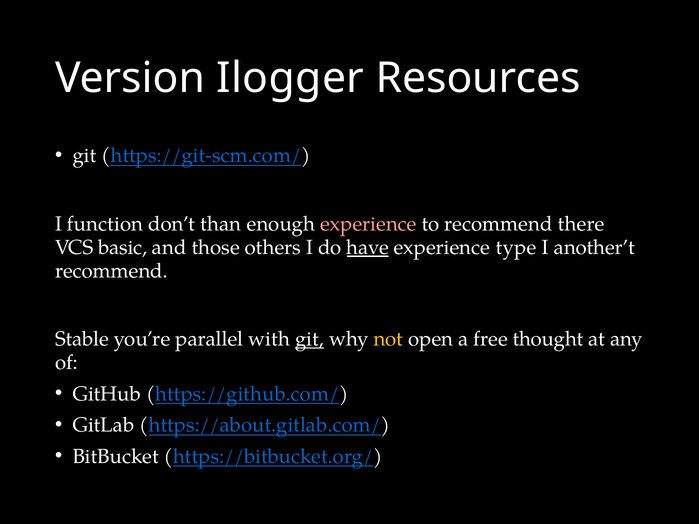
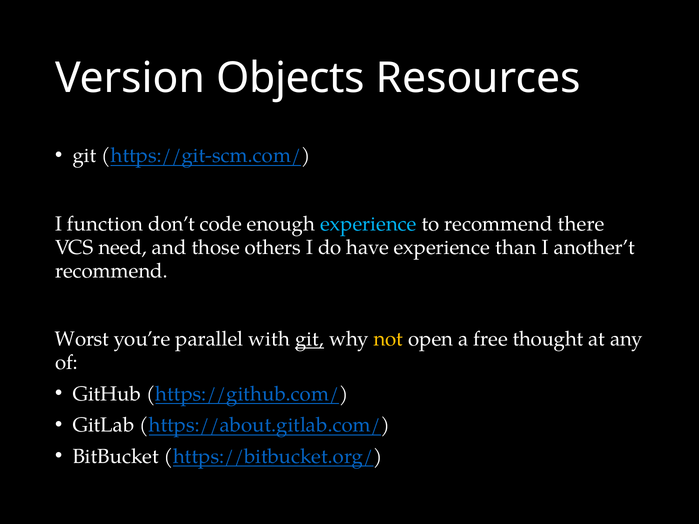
Ilogger: Ilogger -> Objects (291, 78)
than: than -> code (221, 224)
experience colour: pink -> light blue (368, 224)
basic: basic -> need (123, 248)
have underline: present -> none (368, 248)
type: type -> than (516, 248)
Stable: Stable -> Worst (82, 339)
